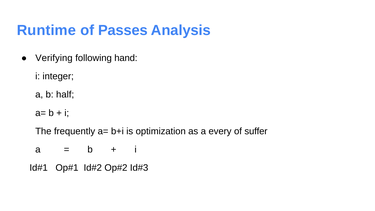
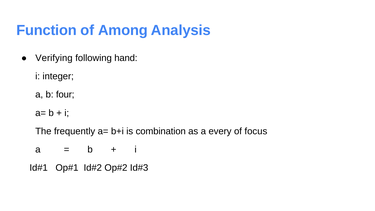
Runtime: Runtime -> Function (47, 30)
Passes: Passes -> Among (123, 30)
half: half -> four (65, 95)
optimization: optimization -> combination (161, 131)
suffer: suffer -> focus (256, 131)
